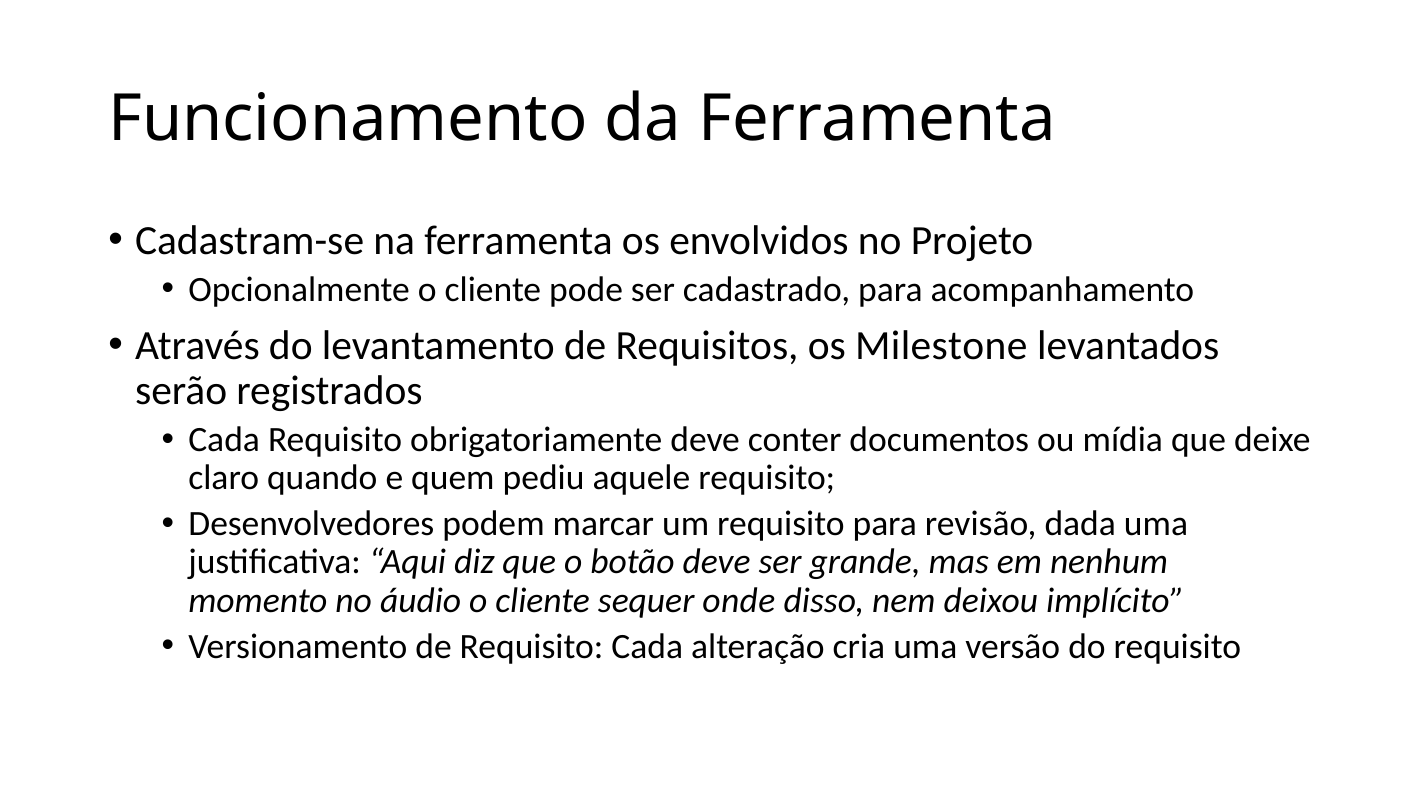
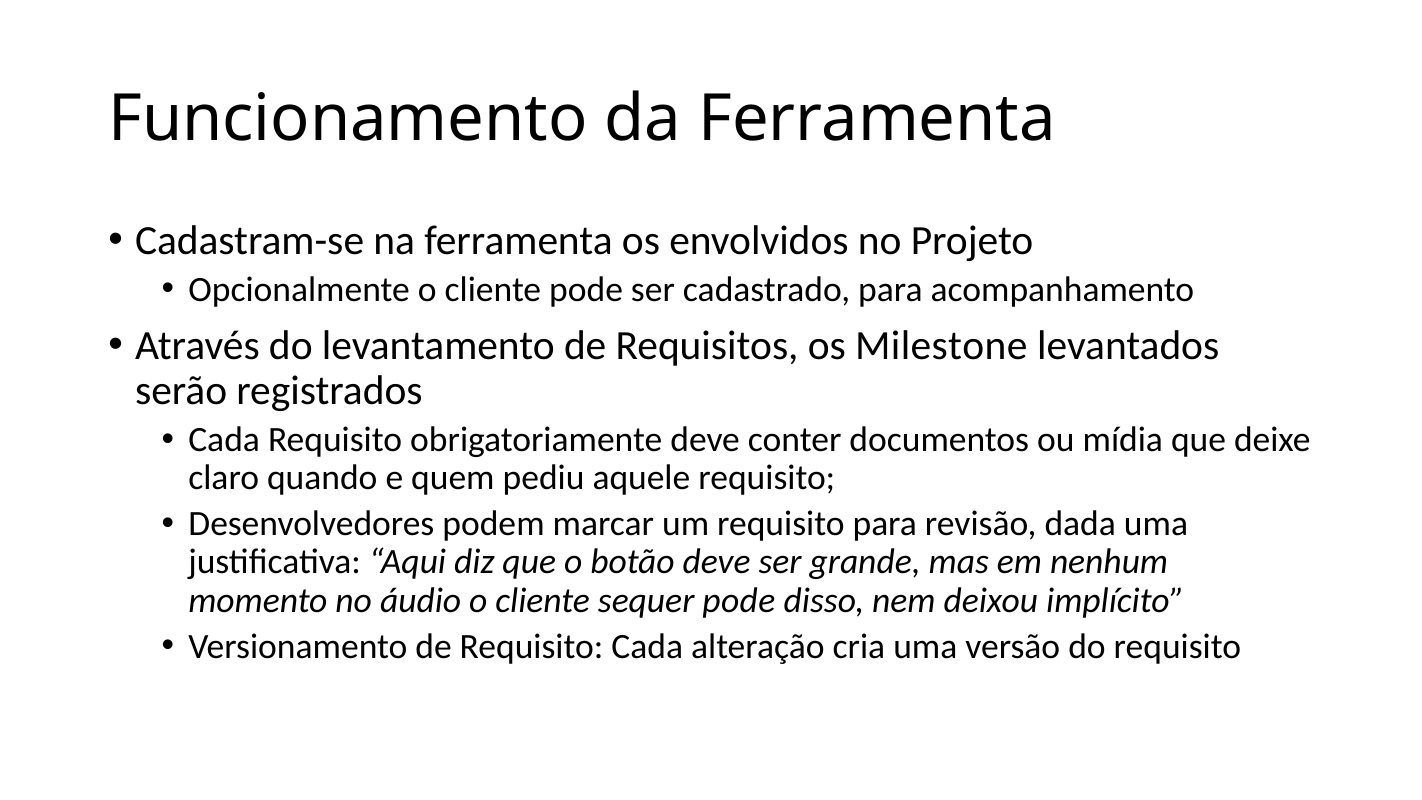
sequer onde: onde -> pode (739, 601)
